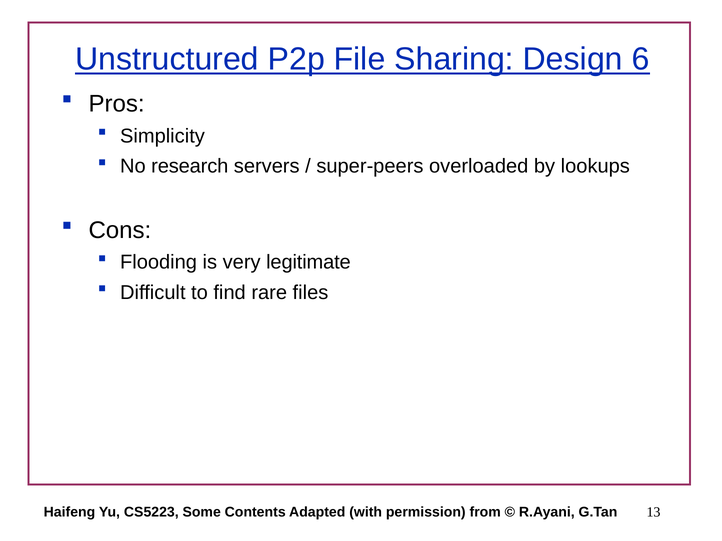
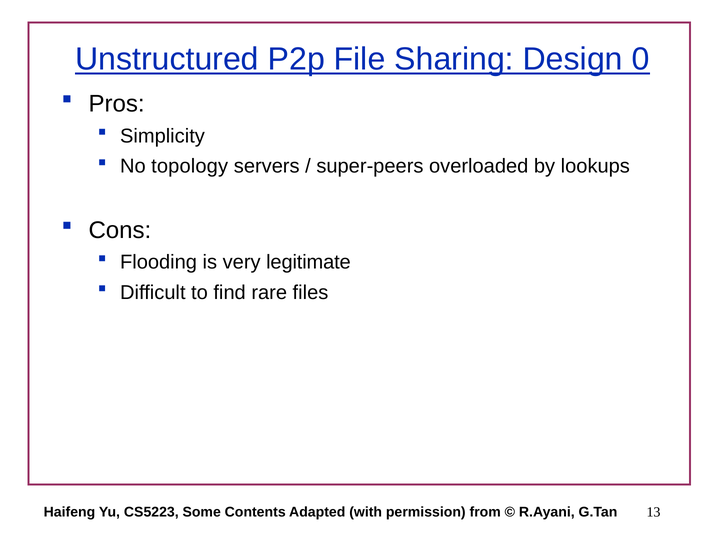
6: 6 -> 0 (641, 59)
research: research -> topology (190, 166)
